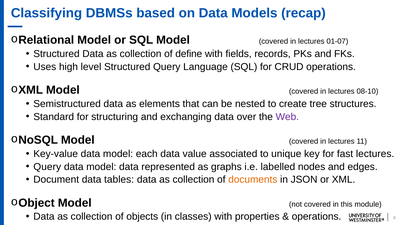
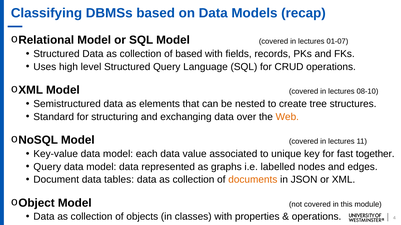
of define: define -> based (189, 54)
Web colour: purple -> orange (287, 117)
fast lectures: lectures -> together (375, 154)
